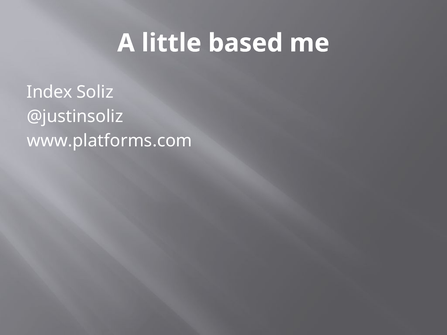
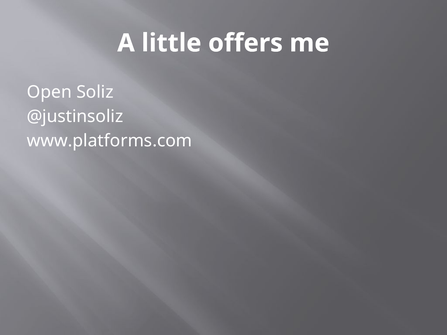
based: based -> offers (245, 43)
Index: Index -> Open (49, 92)
